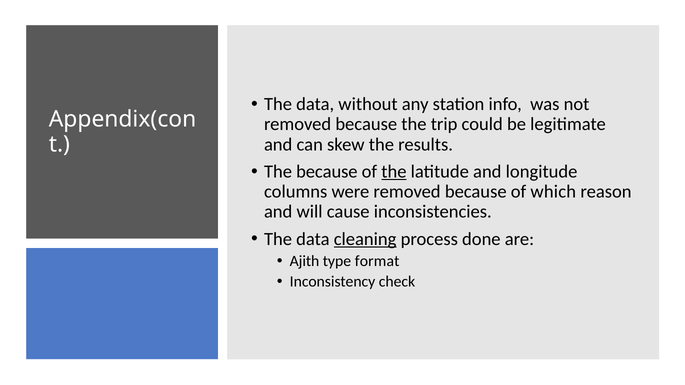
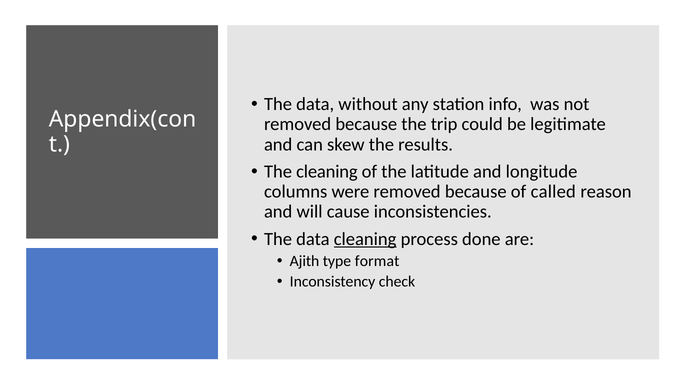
The because: because -> cleaning (327, 172)
the underline: present -> none (394, 172)
which: which -> called (553, 192)
